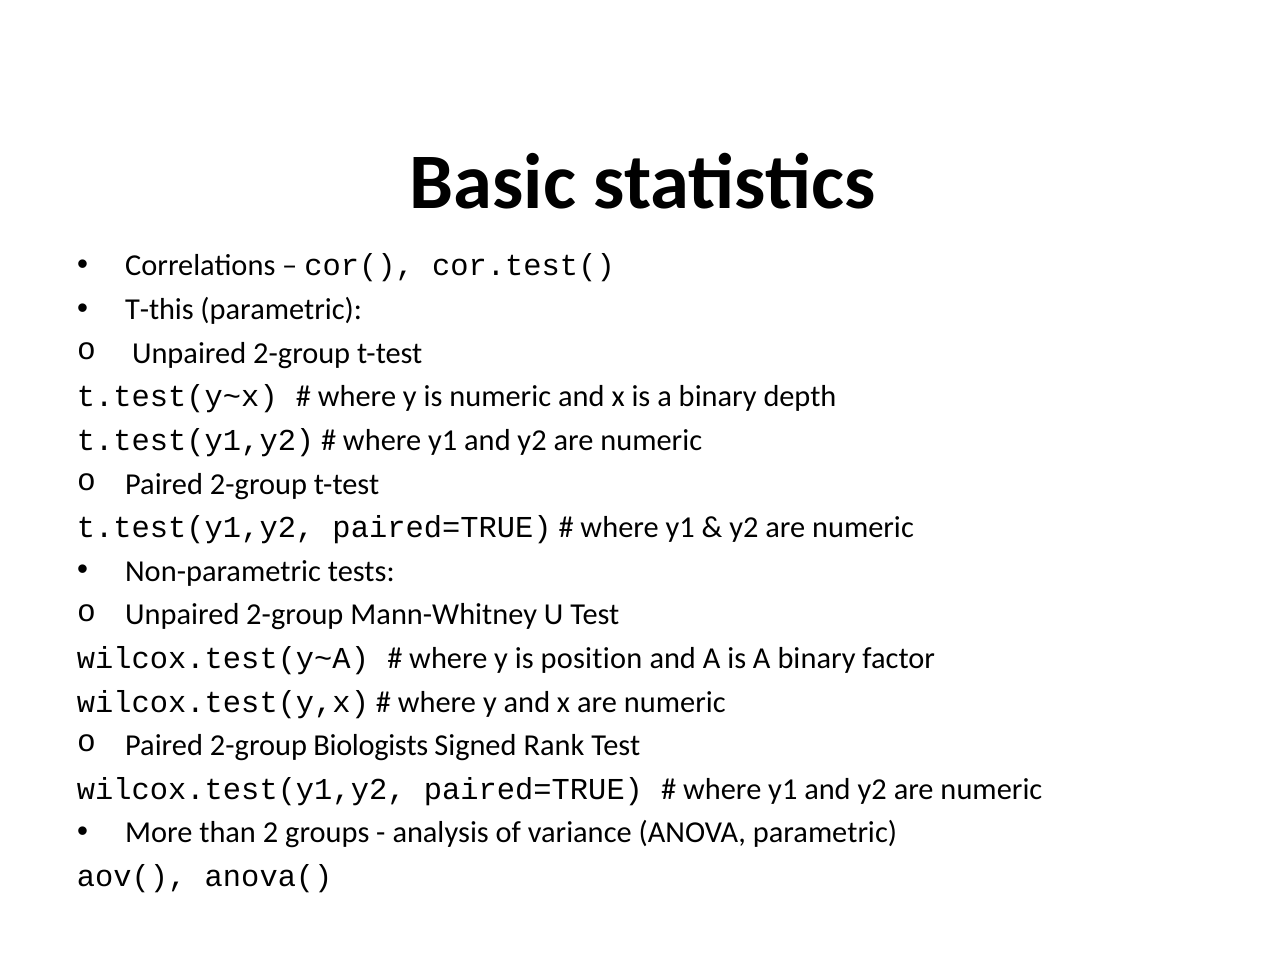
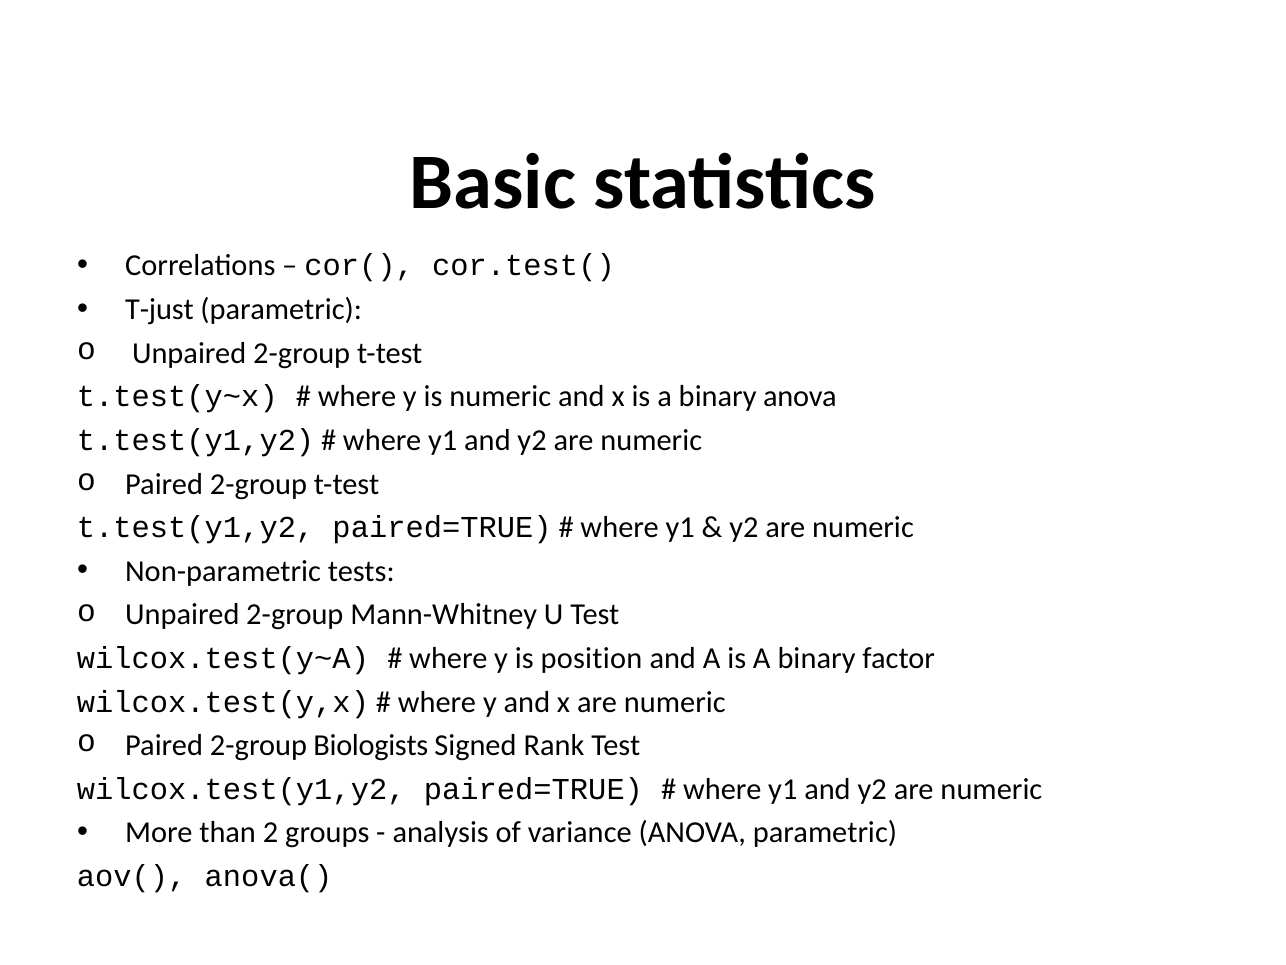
T-this: T-this -> T-just (159, 309)
binary depth: depth -> anova (800, 397)
